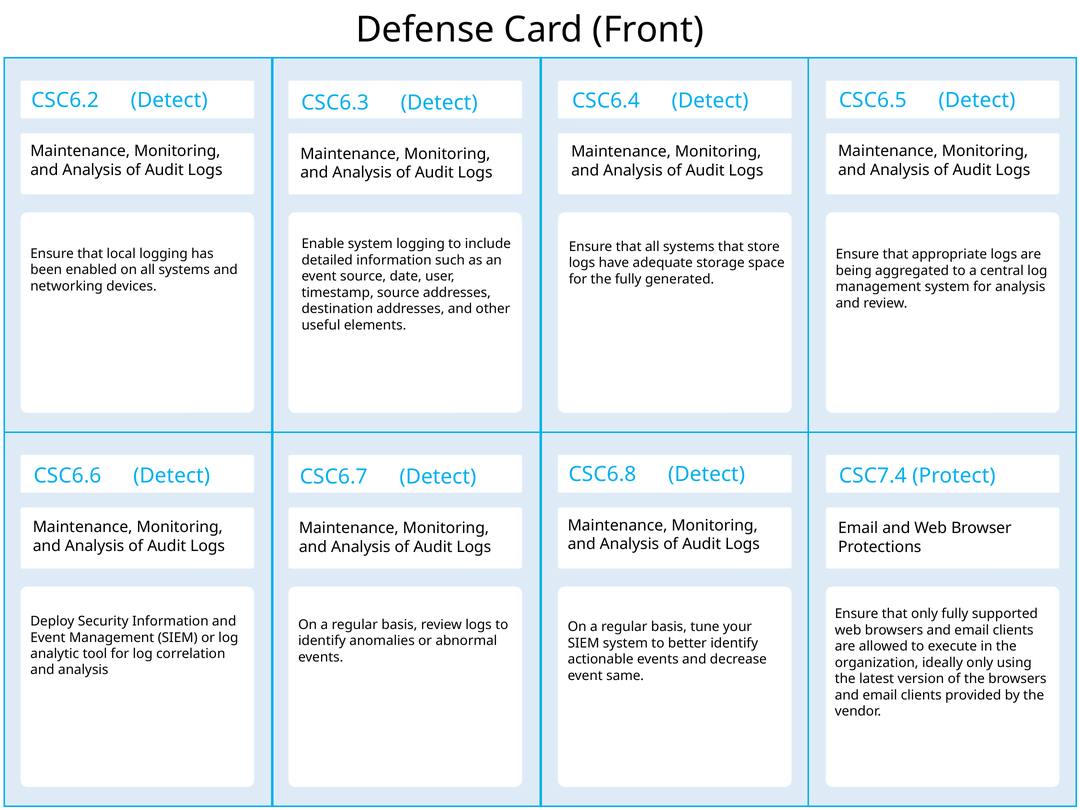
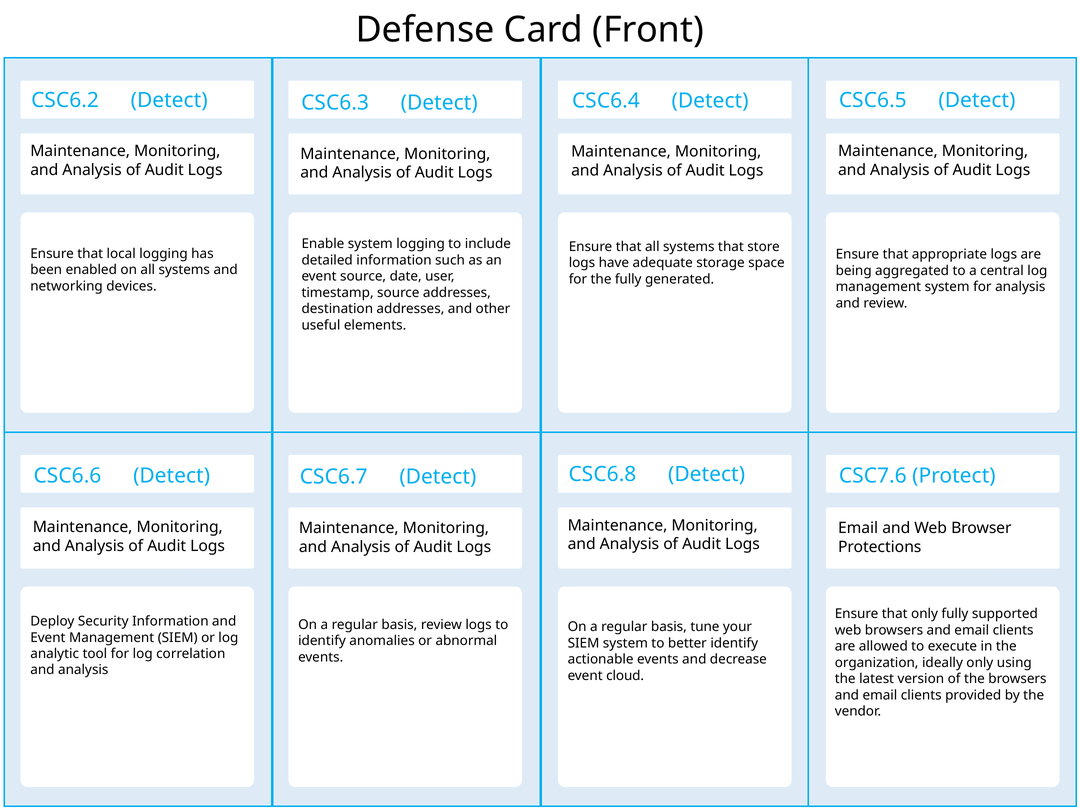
CSC7.4: CSC7.4 -> CSC7.6 (873, 476)
same: same -> cloud (625, 676)
